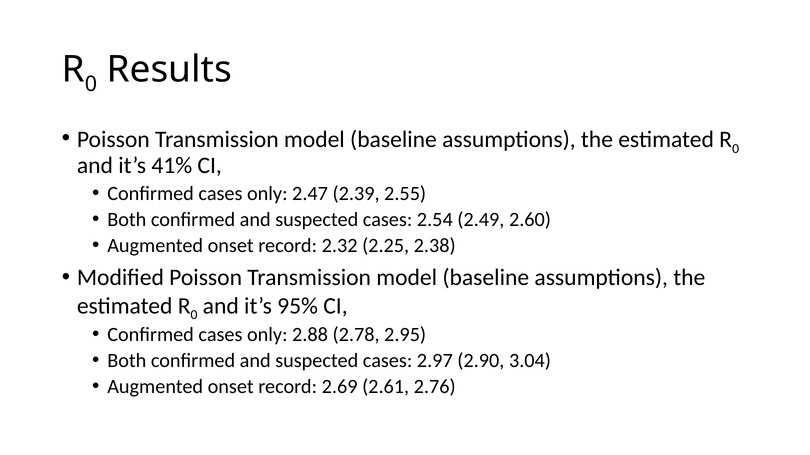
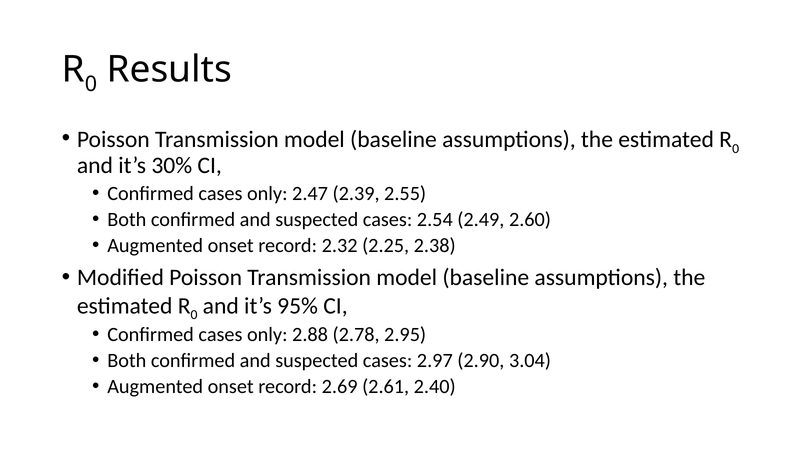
41%: 41% -> 30% (172, 166)
2.76: 2.76 -> 2.40 (435, 387)
